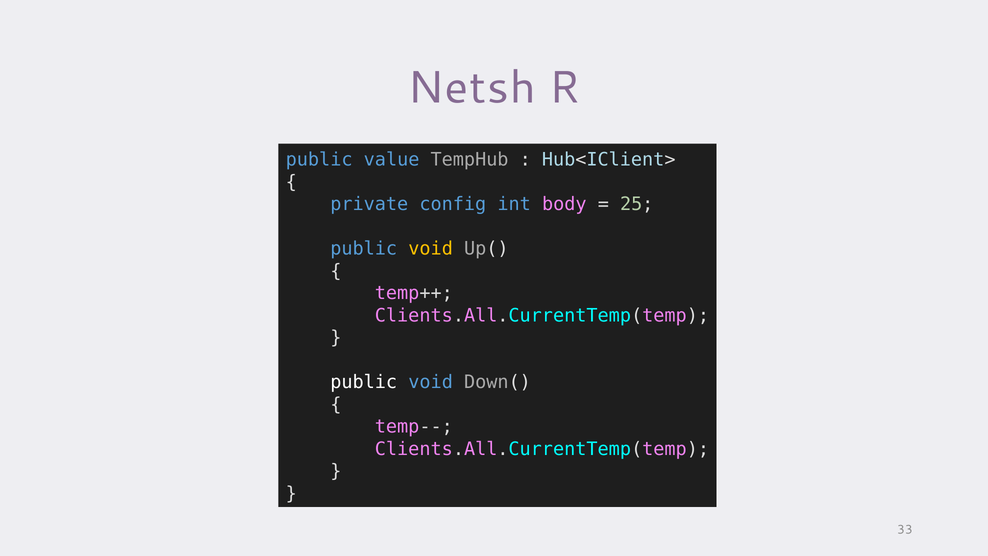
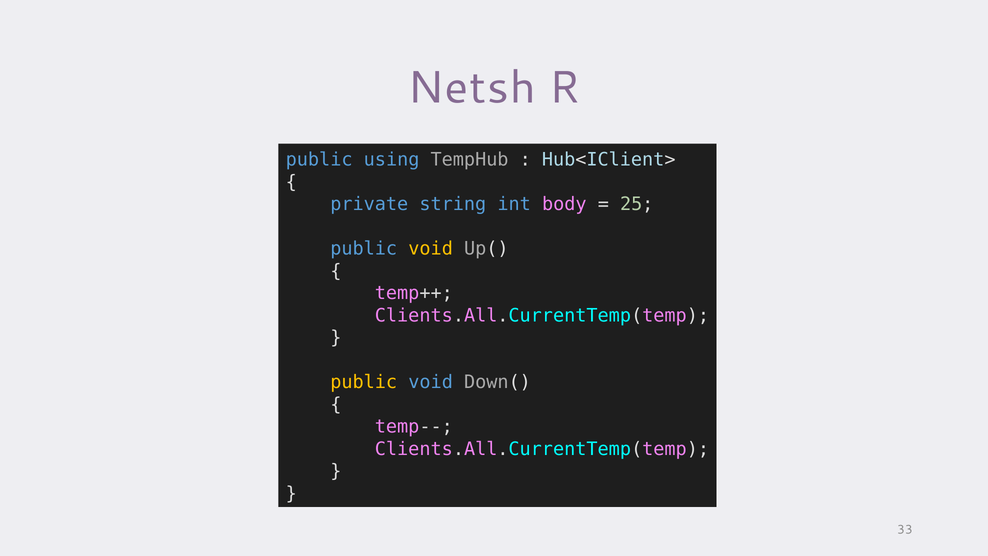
value: value -> using (392, 160)
config: config -> string (453, 204)
public colour: white -> yellow (364, 382)
